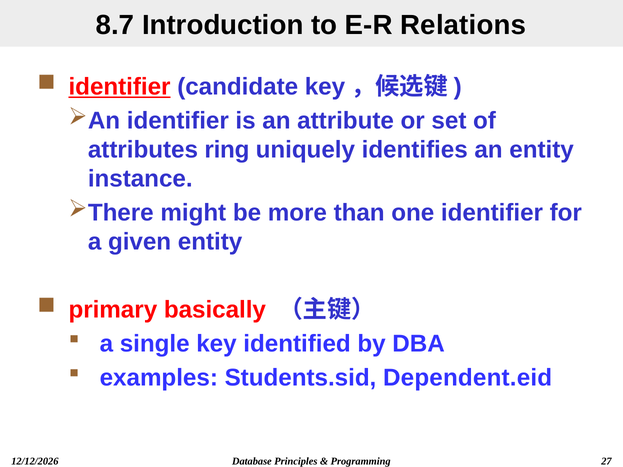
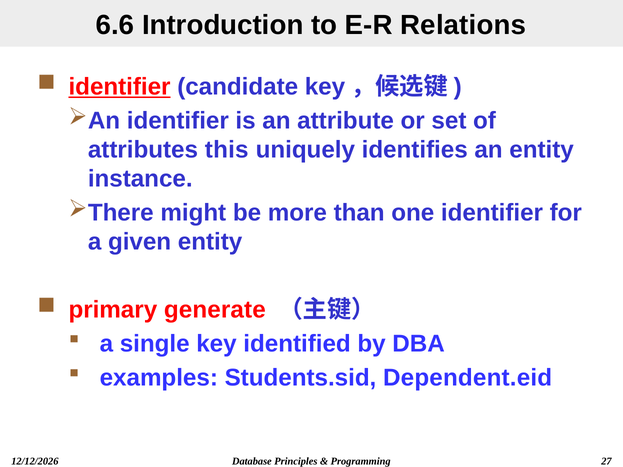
8.7: 8.7 -> 6.6 (115, 25)
ring: ring -> this (227, 150)
basically: basically -> generate (215, 310)
